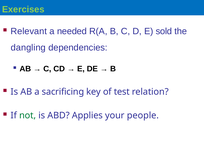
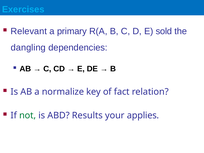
Exercises colour: light green -> light blue (23, 9)
needed: needed -> primary (72, 31)
sacrificing: sacrificing -> normalize (63, 92)
test: test -> fact (122, 92)
Applies: Applies -> Results (87, 115)
people: people -> applies (143, 115)
